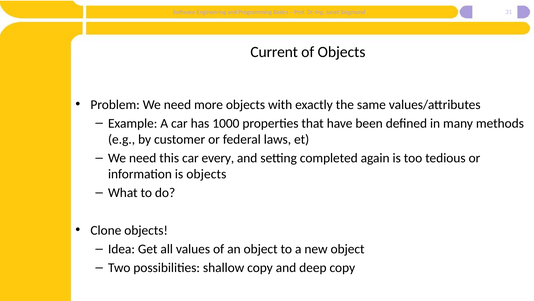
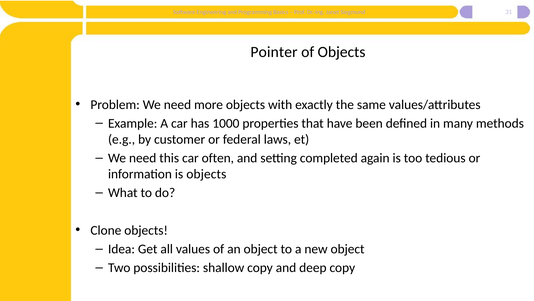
Current: Current -> Pointer (274, 52)
every: every -> often (218, 158)
